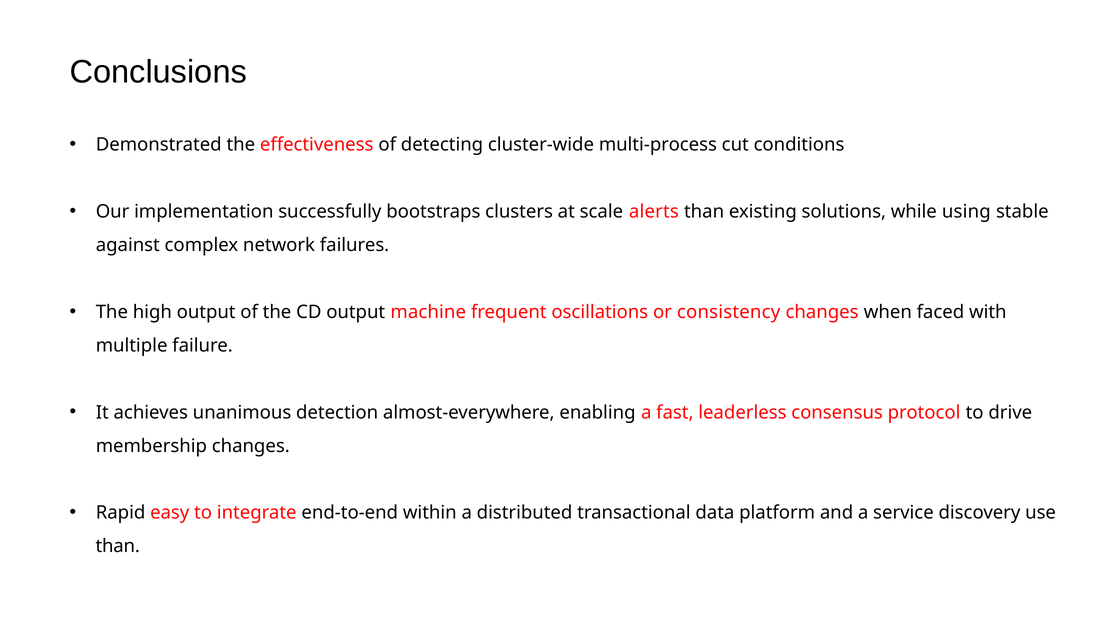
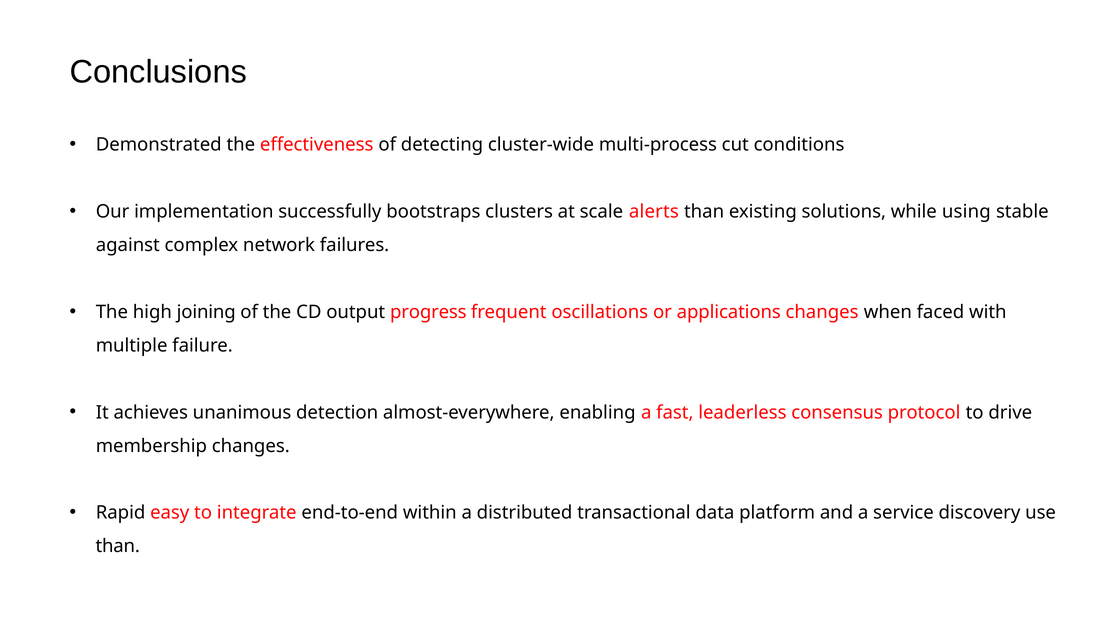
high output: output -> joining (206, 312)
machine: machine -> progress (428, 312)
consistency: consistency -> applications (729, 312)
